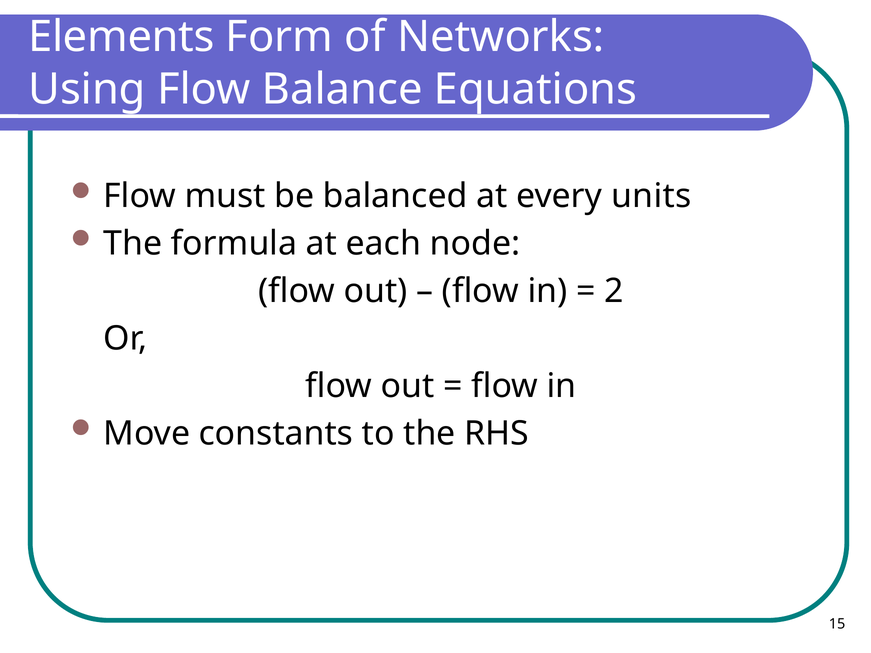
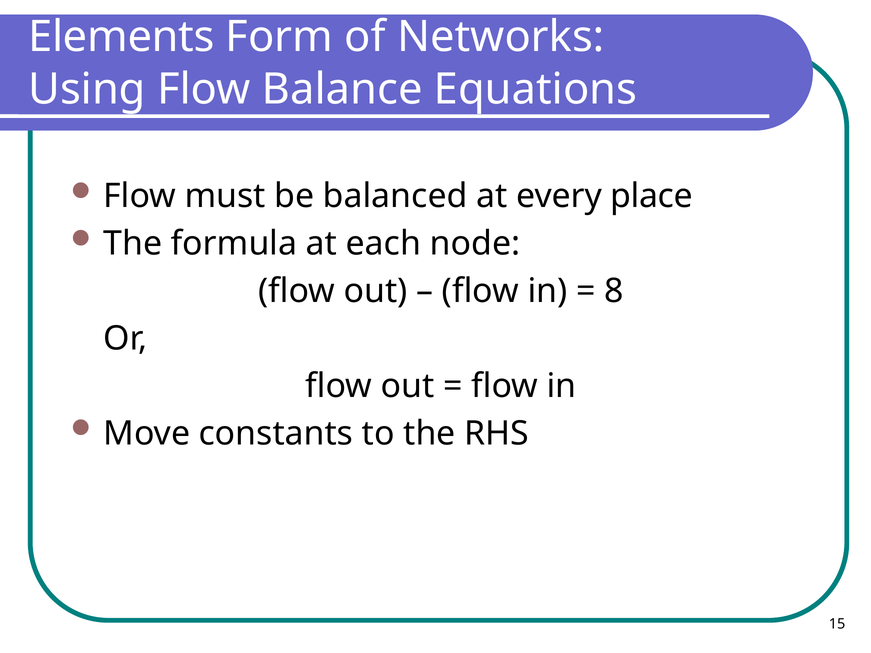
units: units -> place (652, 196)
2: 2 -> 8 (614, 291)
